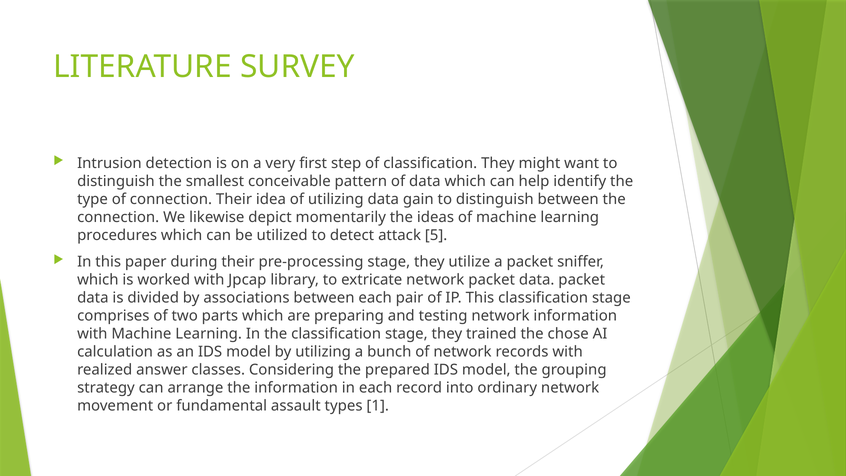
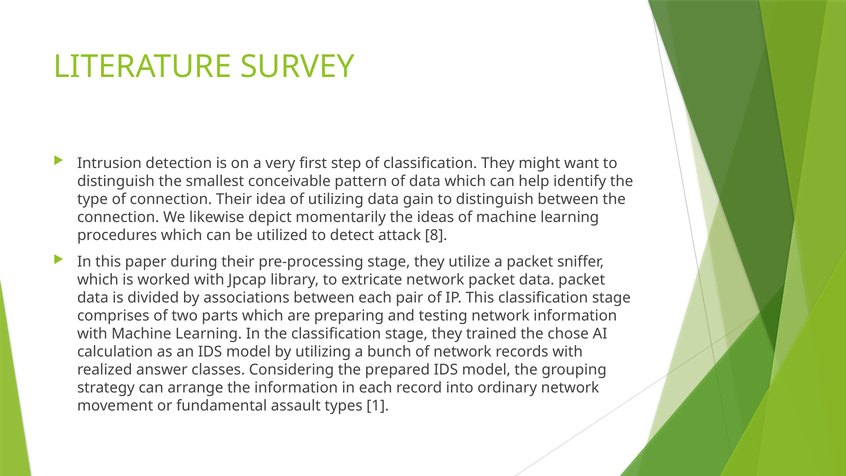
5: 5 -> 8 (436, 235)
